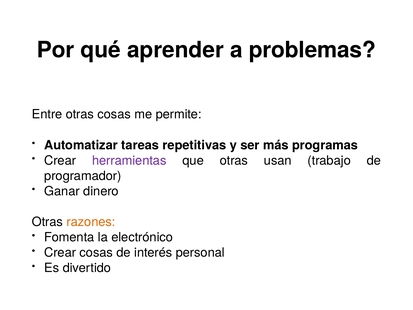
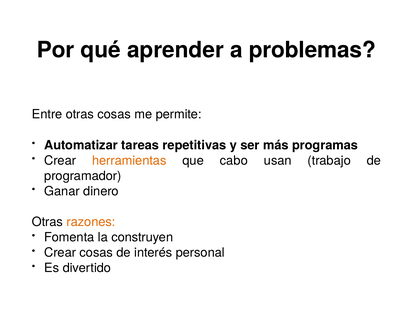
herramientas colour: purple -> orange (129, 160)
que otras: otras -> cabo (234, 160)
electrónico: electrónico -> construyen (142, 237)
